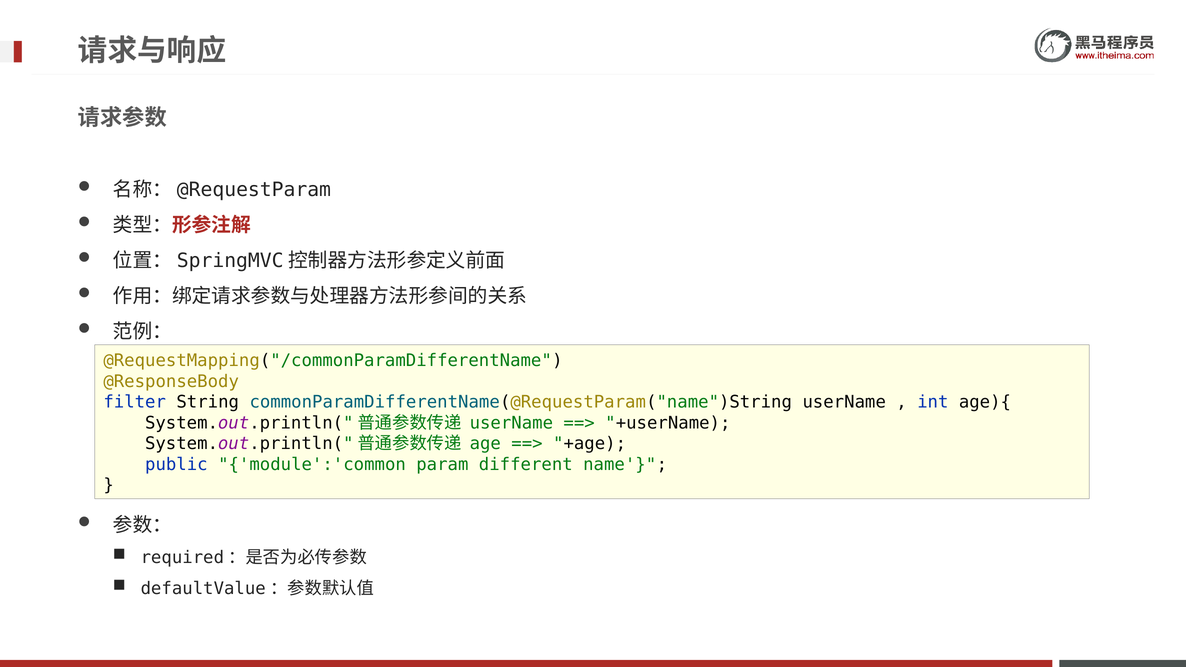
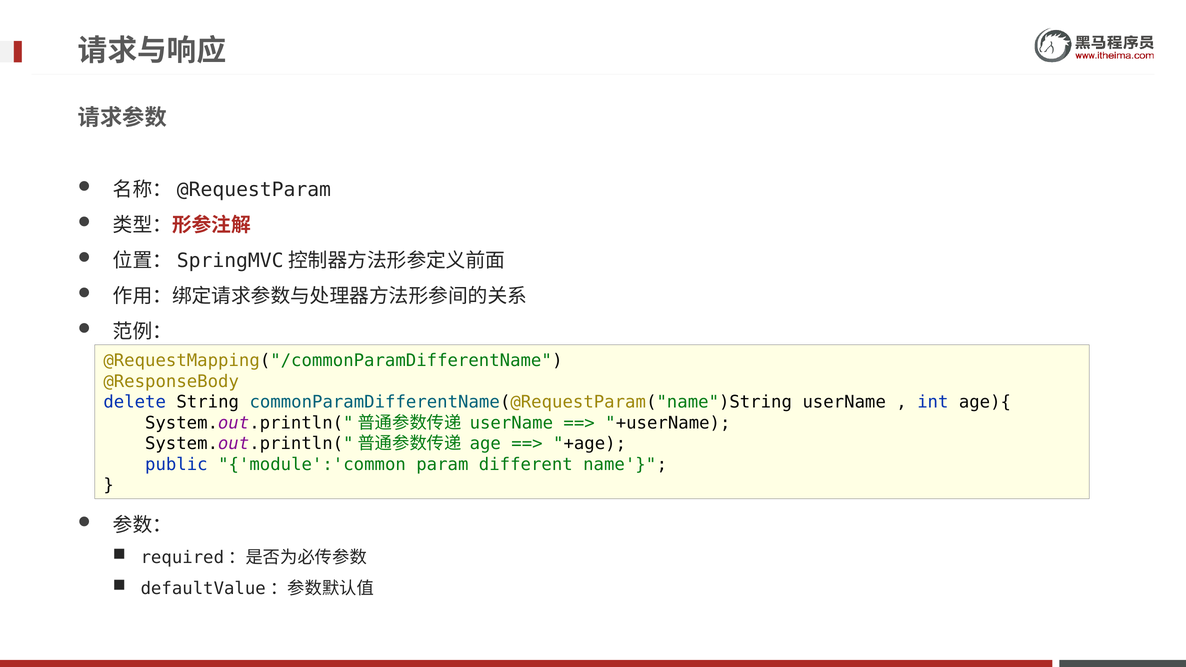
filter: filter -> delete (135, 402)
